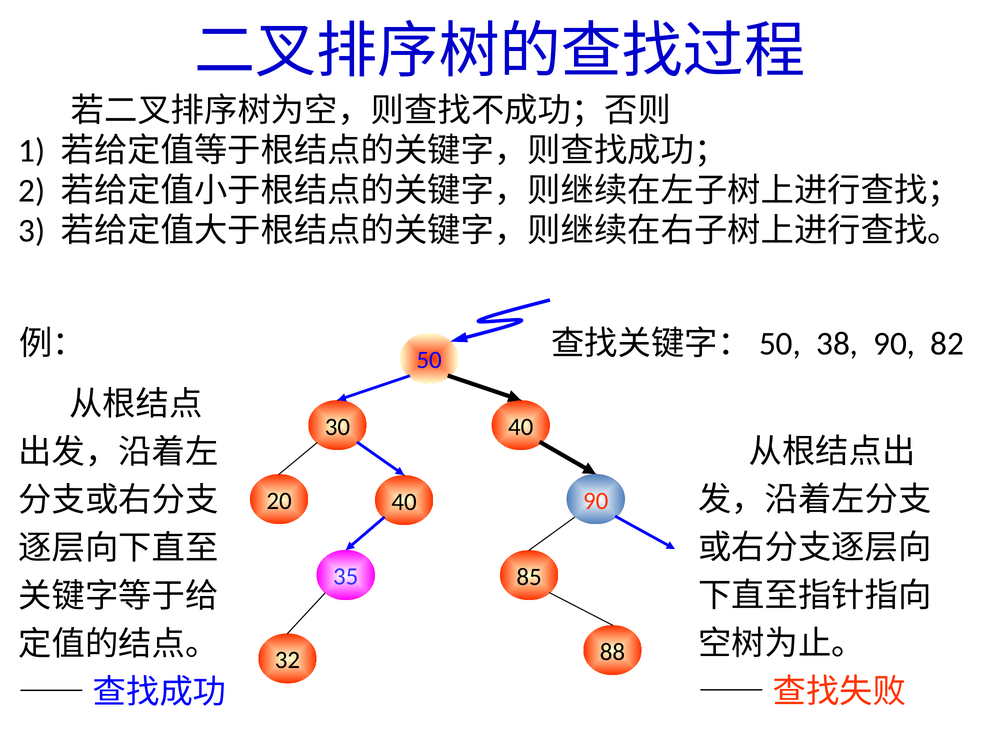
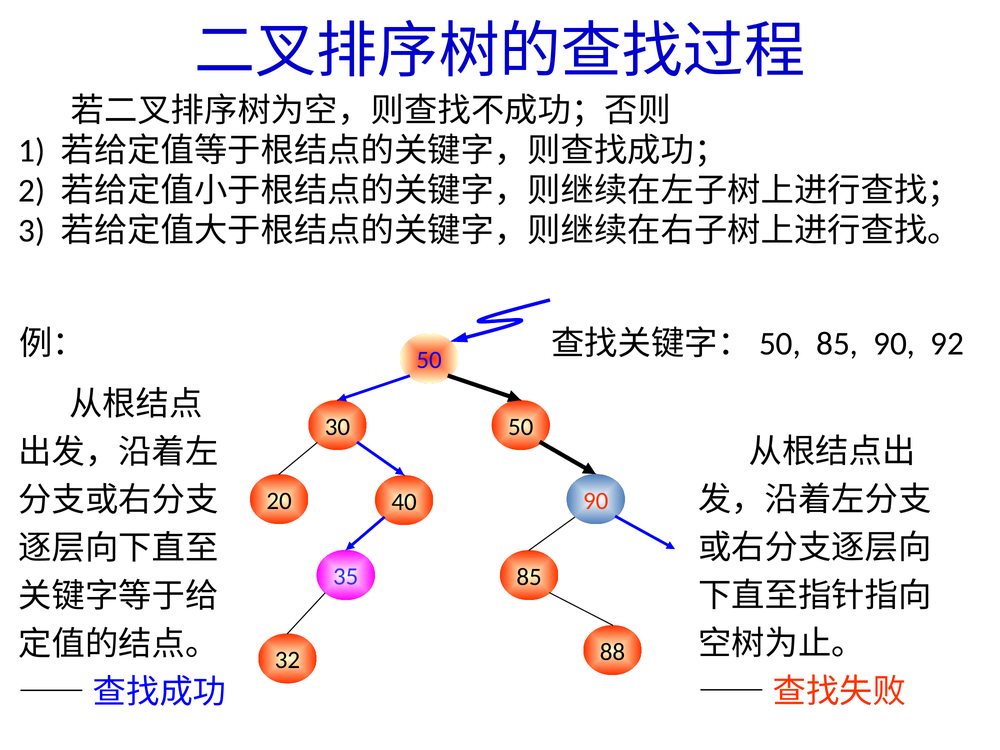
38: 38 -> 85 (837, 344)
82: 82 -> 92 (947, 344)
30 40: 40 -> 50 (521, 427)
